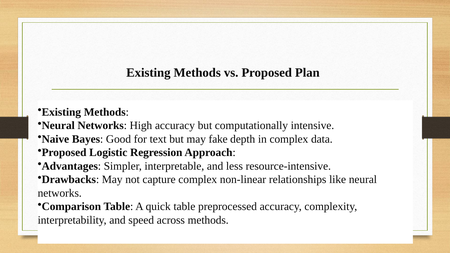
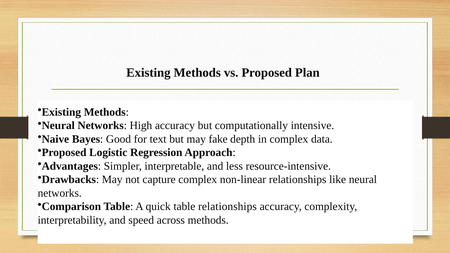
table preprocessed: preprocessed -> relationships (227, 207)
